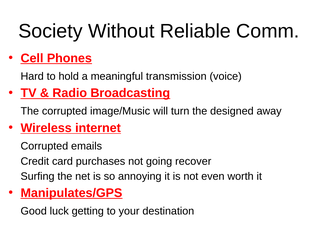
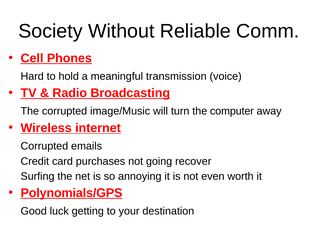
designed: designed -> computer (232, 111)
Manipulates/GPS: Manipulates/GPS -> Polynomials/GPS (71, 193)
